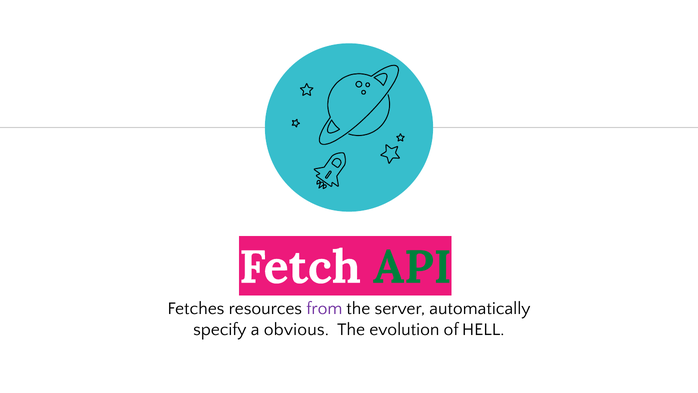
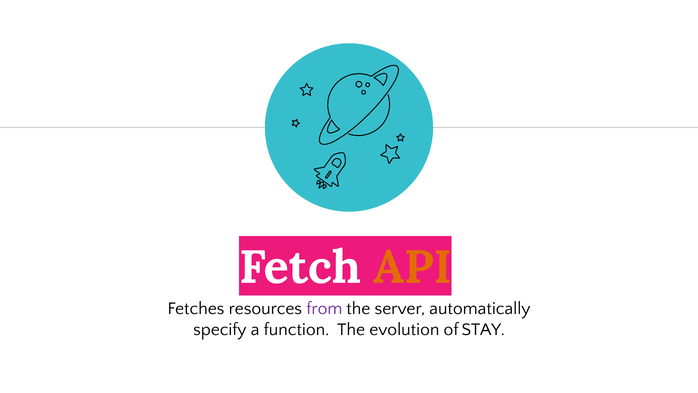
API colour: green -> orange (412, 267)
obvious: obvious -> function (296, 329)
HELL: HELL -> STAY (483, 329)
